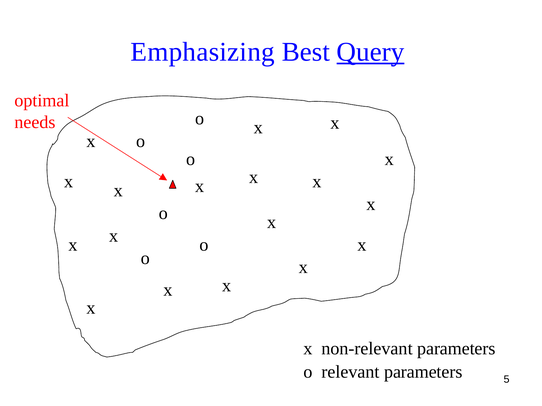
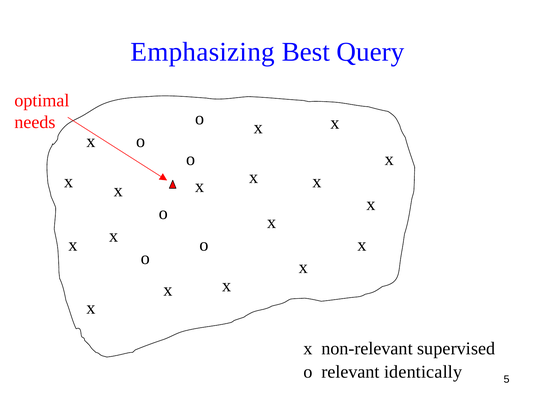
Query underline: present -> none (371, 52)
non-relevant parameters: parameters -> supervised (456, 349)
relevant parameters: parameters -> identically (423, 372)
